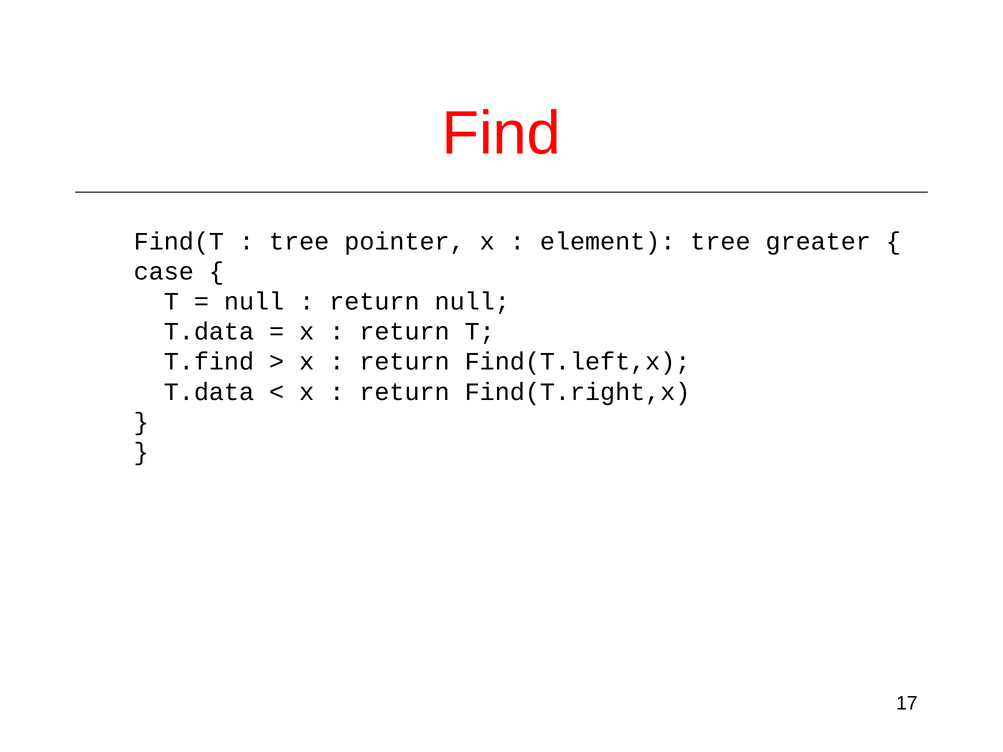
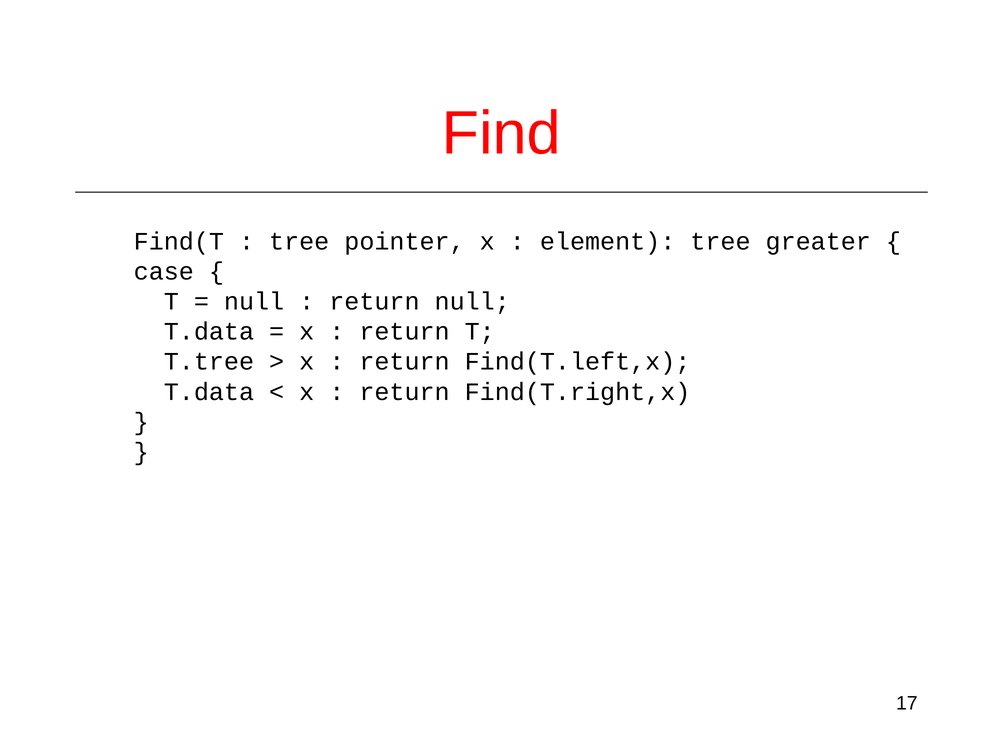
T.find: T.find -> T.tree (209, 362)
